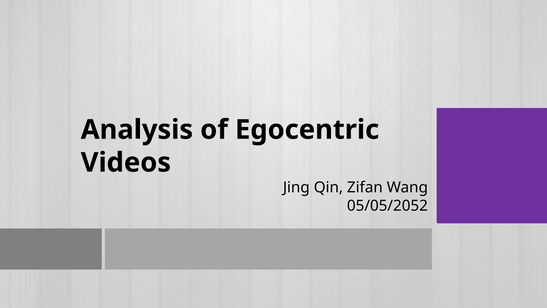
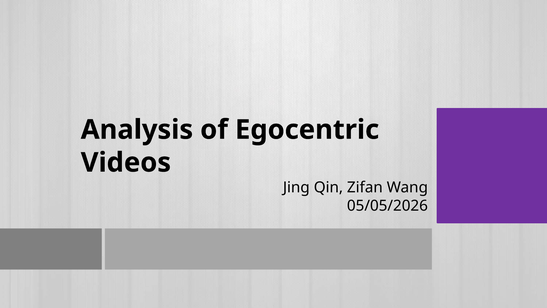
05/05/2052: 05/05/2052 -> 05/05/2026 (387, 206)
